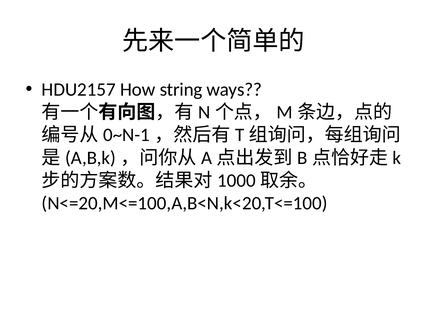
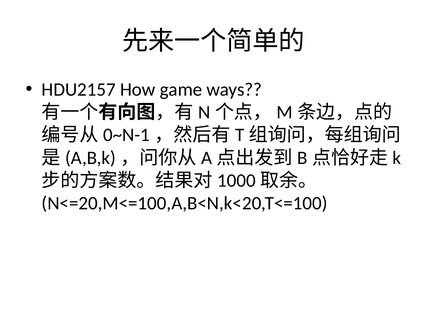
string: string -> game (181, 90)
